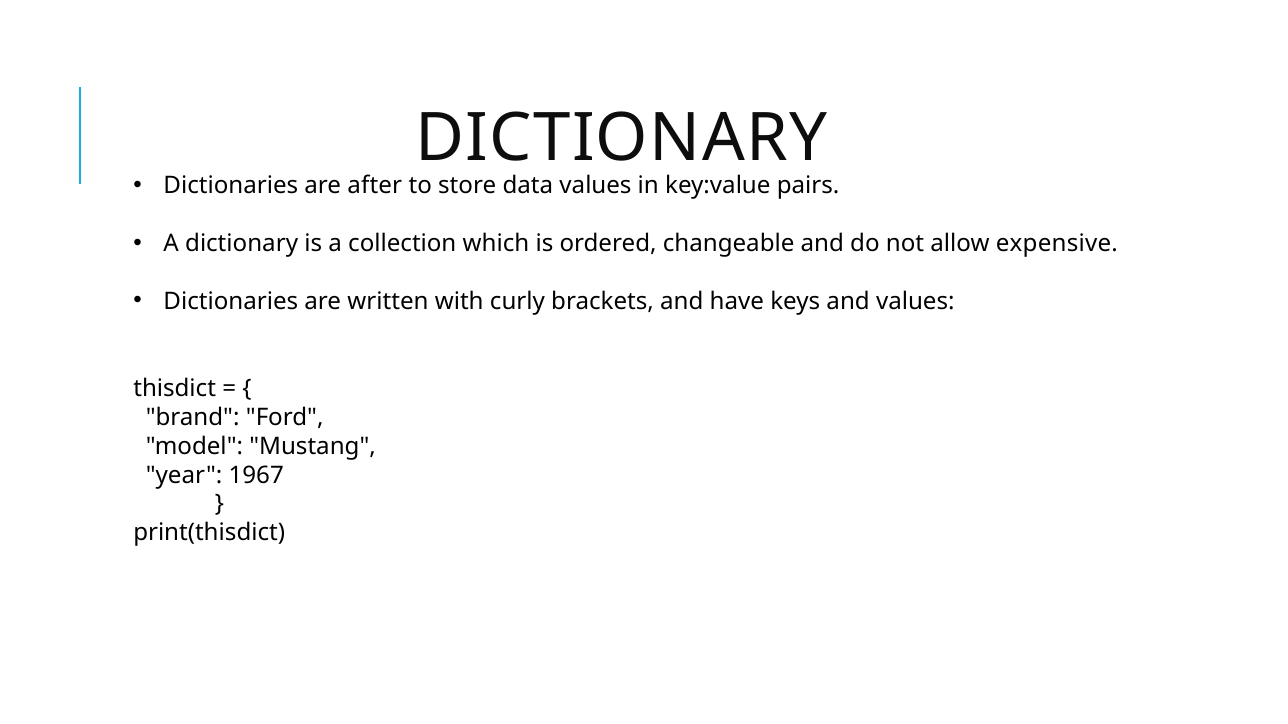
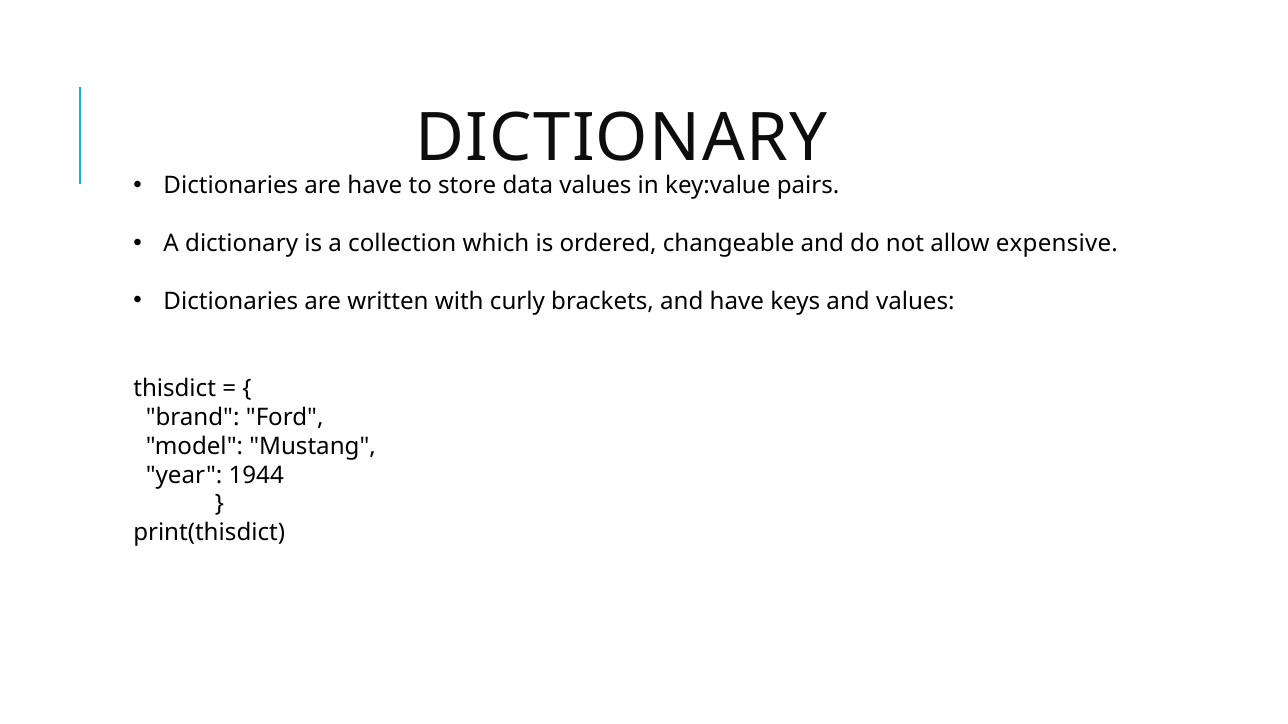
are after: after -> have (375, 186)
1967: 1967 -> 1944 (256, 475)
